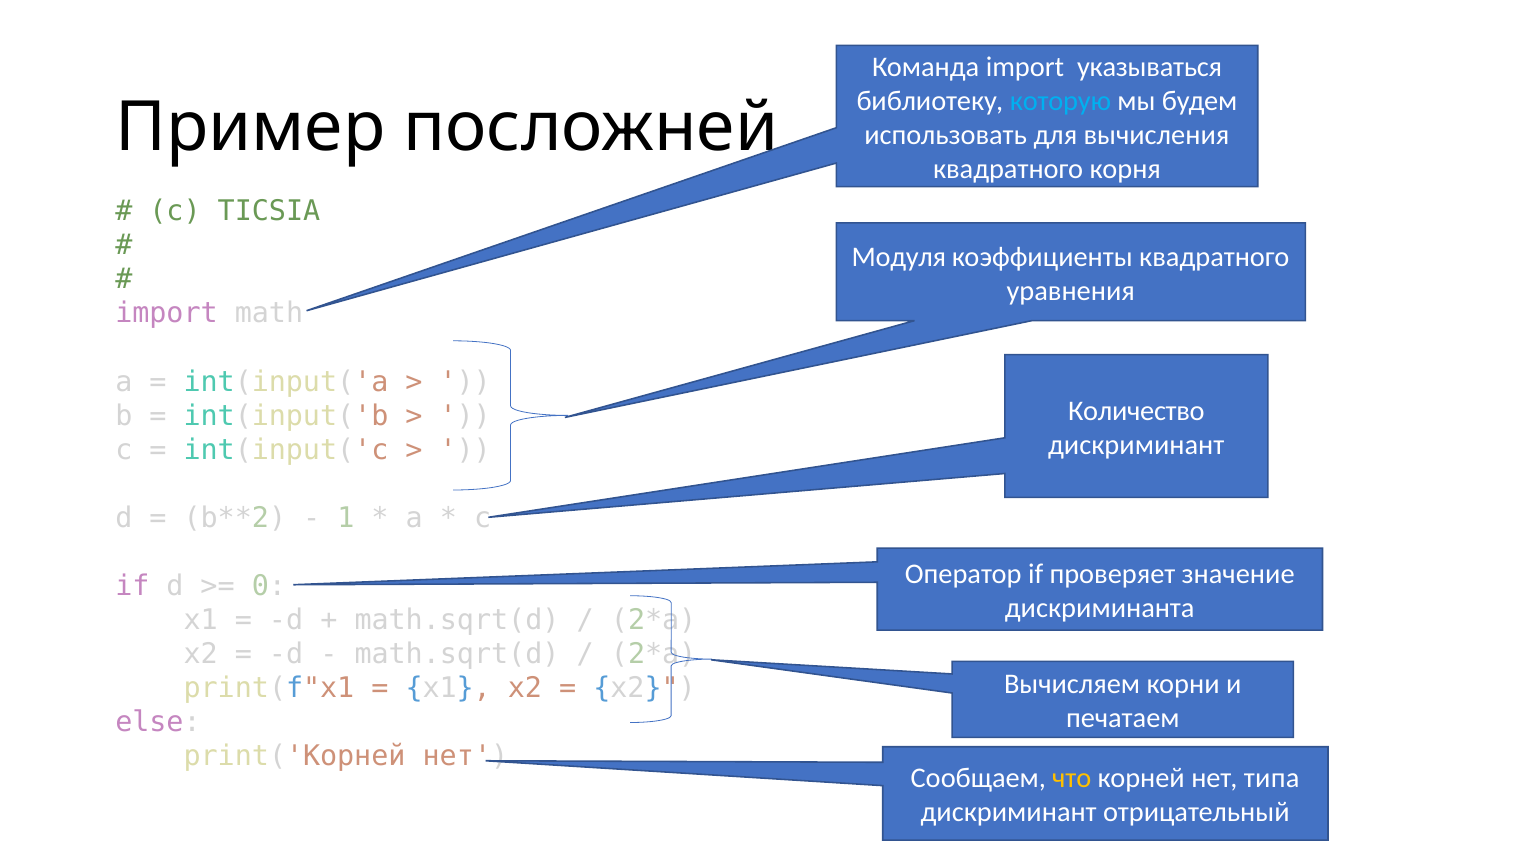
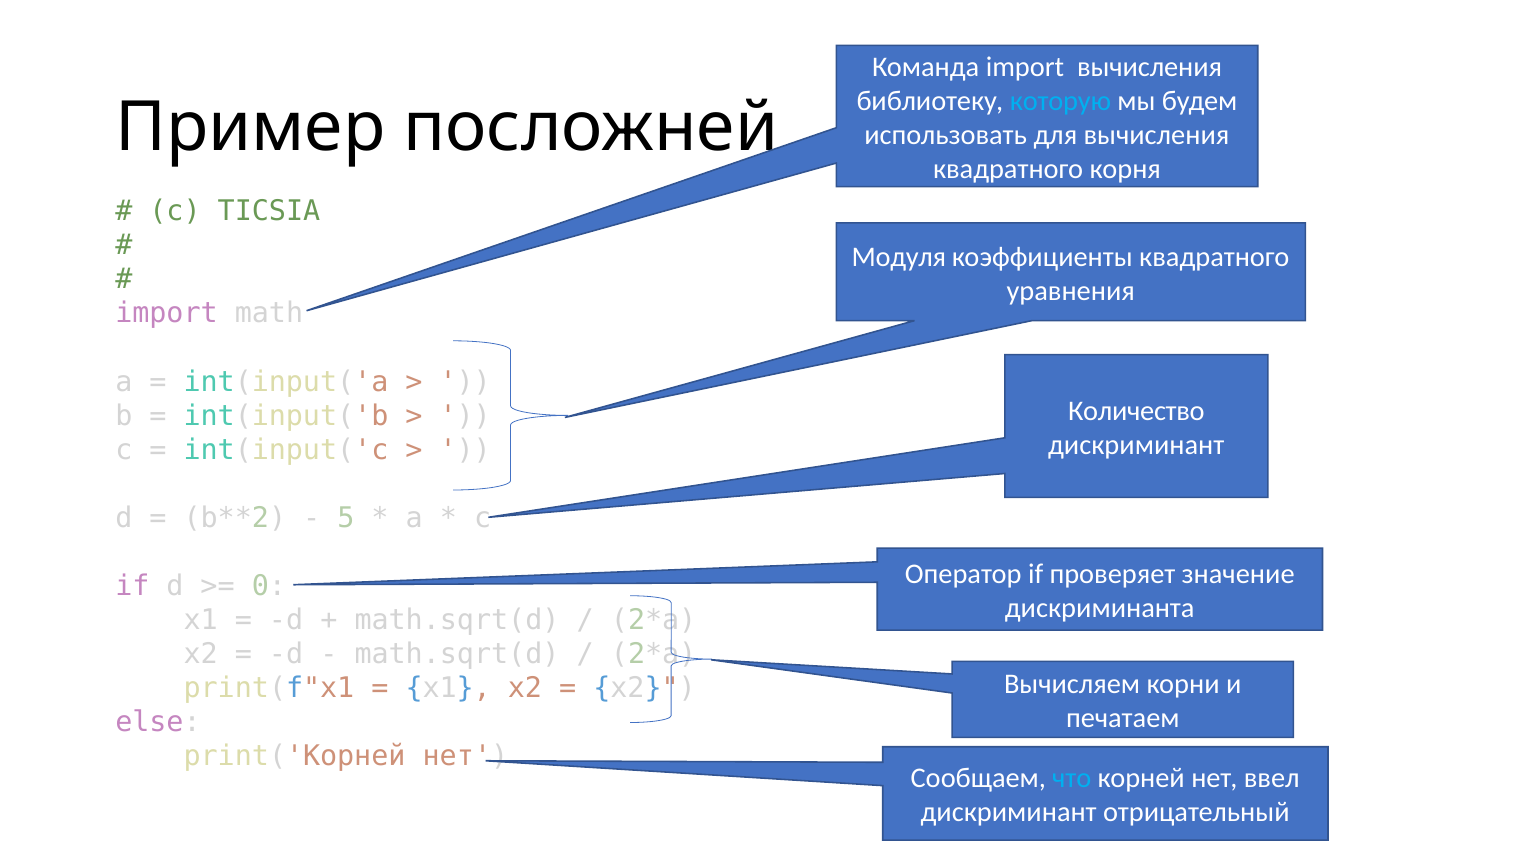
import указываться: указываться -> вычисления (1150, 67)
1: 1 -> 5 (346, 518)
что colour: yellow -> light blue (1072, 779)
типа: типа -> ввел (1272, 779)
